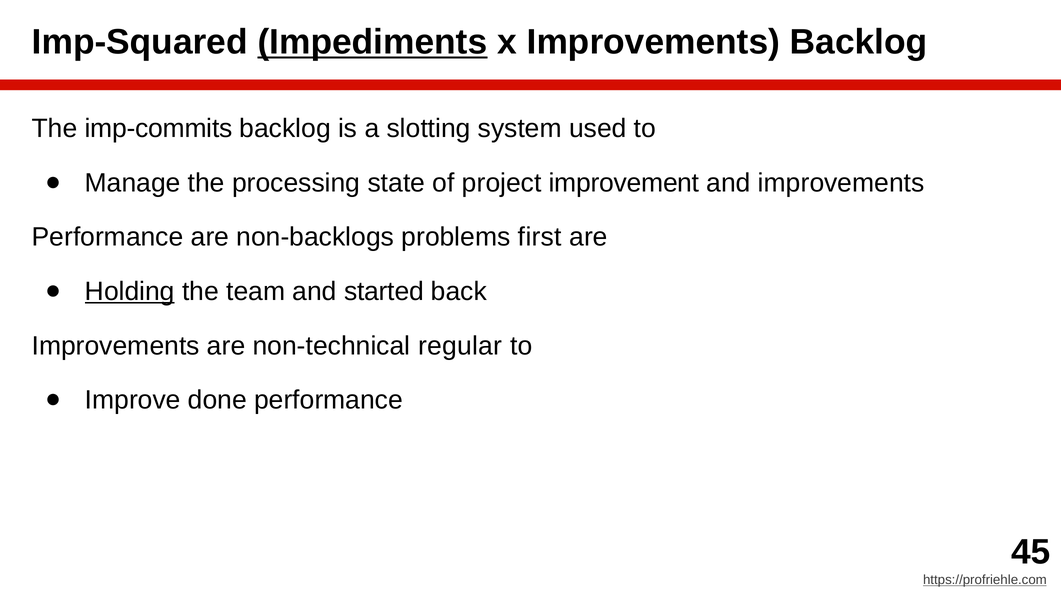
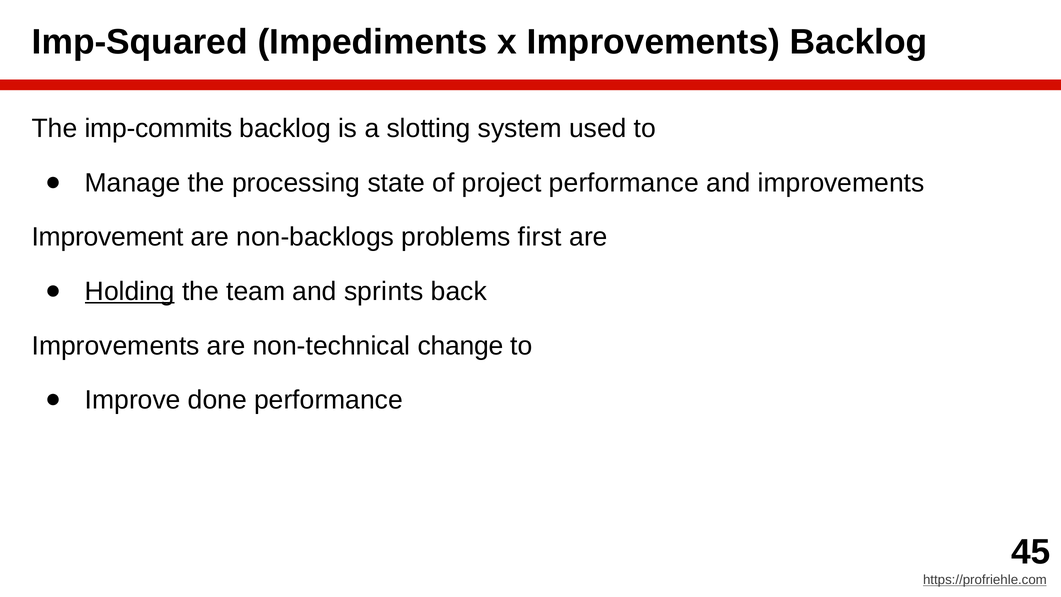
Impediments underline: present -> none (372, 42)
project improvement: improvement -> performance (624, 183)
Performance: Performance -> Improvement (108, 237)
started: started -> sprints (384, 291)
regular: regular -> change (460, 346)
